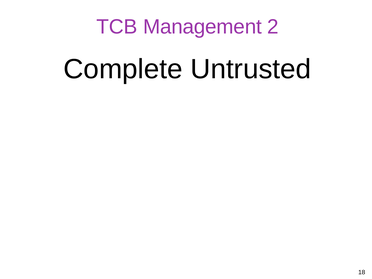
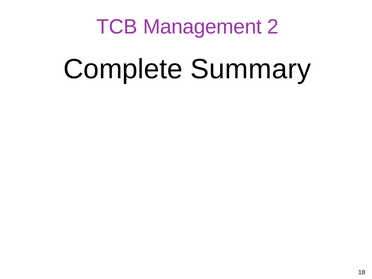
Untrusted: Untrusted -> Summary (251, 69)
